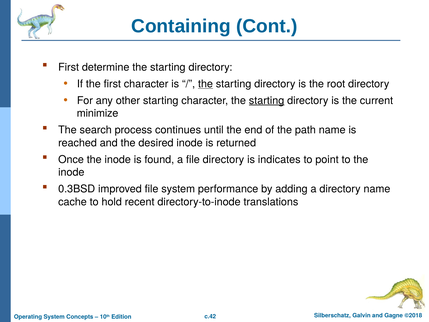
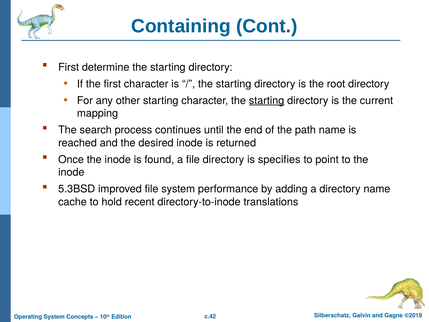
the underline: present -> none (206, 84)
minimize: minimize -> mapping (98, 113)
indicates: indicates -> specifies (279, 159)
0.3BSD: 0.3BSD -> 5.3BSD (77, 189)
